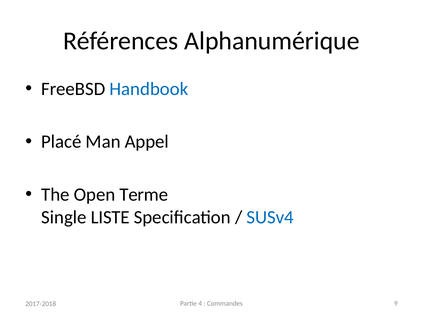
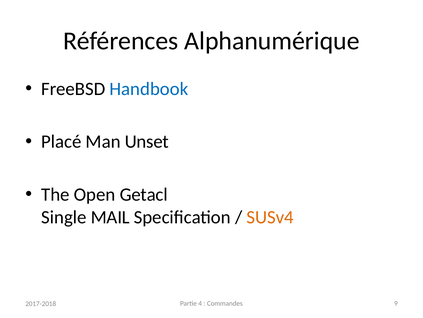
Appel: Appel -> Unset (147, 141)
Terme: Terme -> Getacl (144, 194)
LISTE: LISTE -> MAIL (110, 217)
SUSv4 colour: blue -> orange (270, 217)
